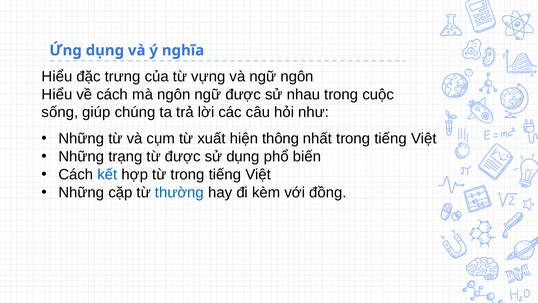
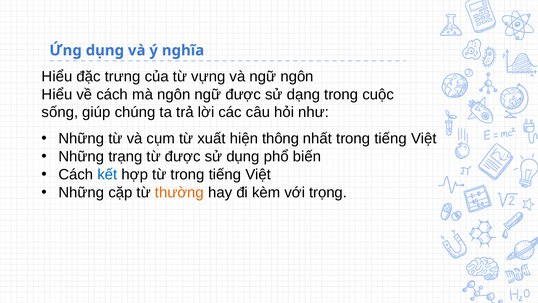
nhau: nhau -> dạng (303, 94)
thường colour: blue -> orange (179, 192)
đồng: đồng -> trọng (328, 192)
